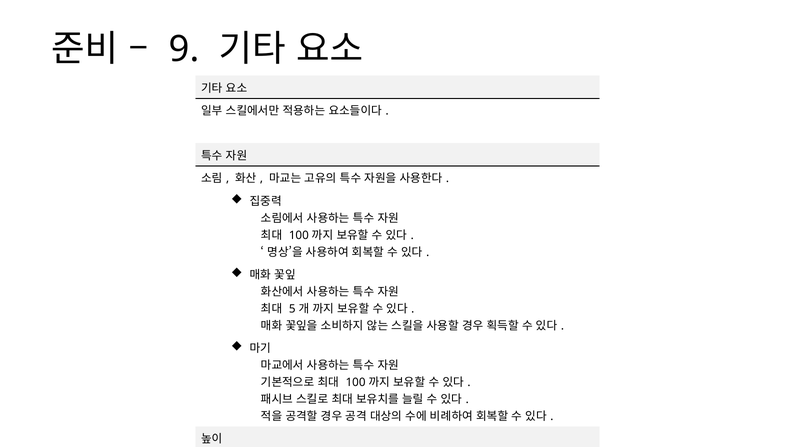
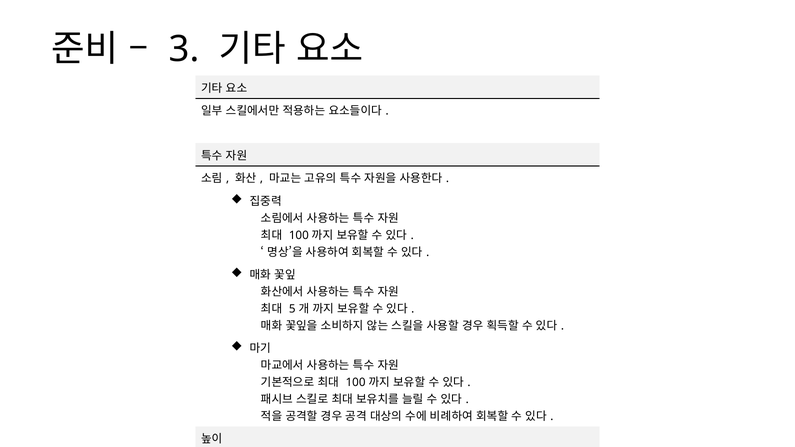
9: 9 -> 3 (184, 49)
